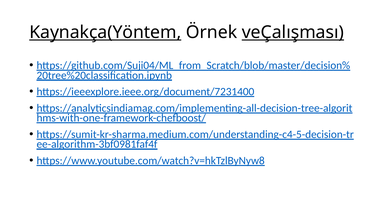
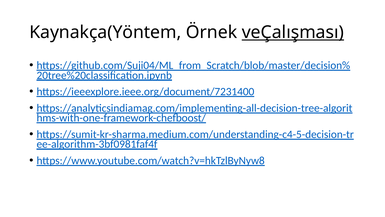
Kaynakça(Yöntem underline: present -> none (105, 32)
